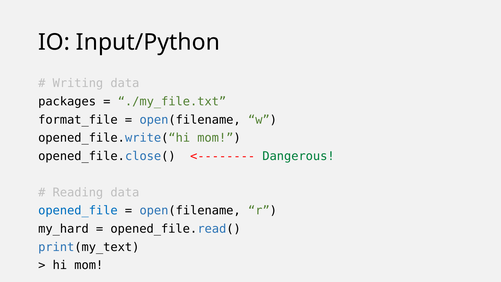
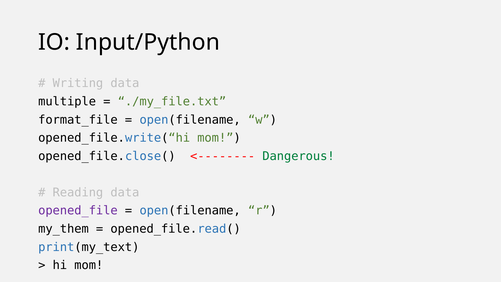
packages: packages -> multiple (67, 101)
opened_file colour: blue -> purple (78, 211)
my_hard: my_hard -> my_them (63, 229)
